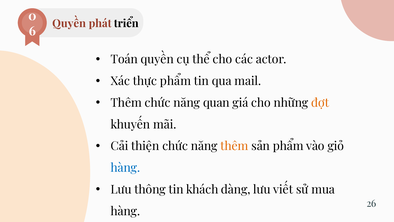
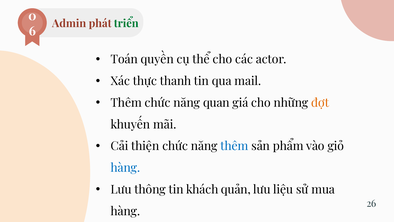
Quyền: Quyền -> Admin (69, 23)
triển colour: black -> green (126, 23)
thực phẩm: phẩm -> thanh (176, 81)
thêm colour: orange -> blue (234, 146)
dàng: dàng -> quản (236, 189)
viết: viết -> liệu (283, 189)
